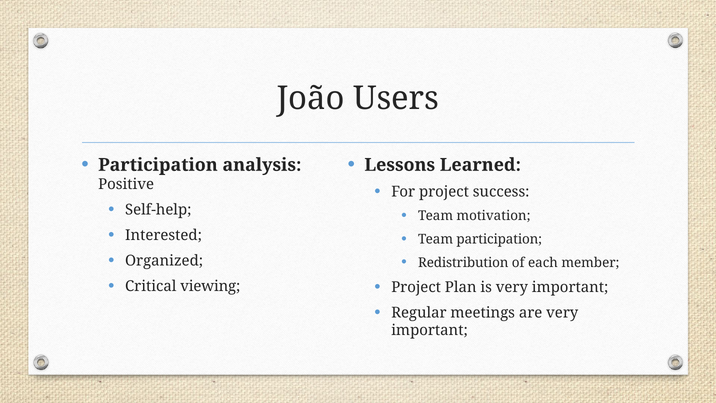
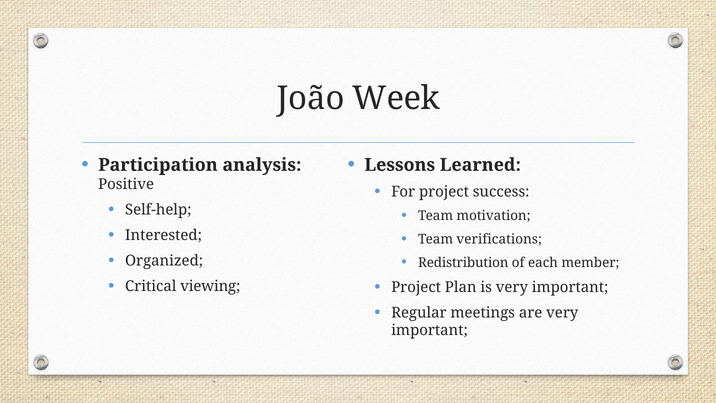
Users: Users -> Week (396, 98)
Team participation: participation -> verifications (499, 239)
